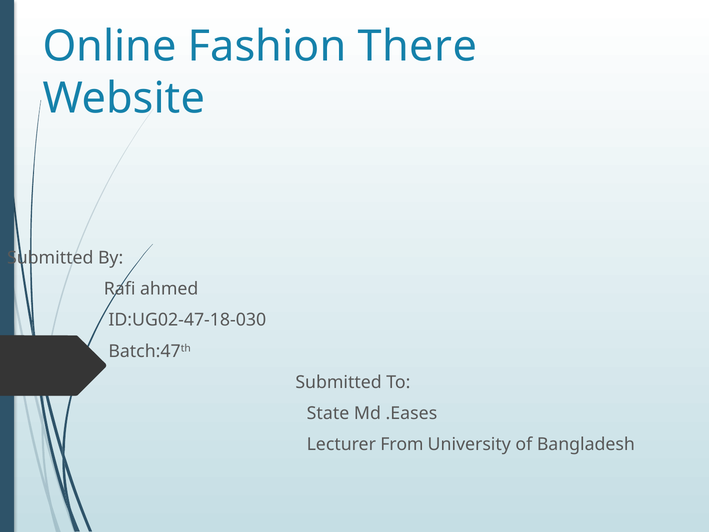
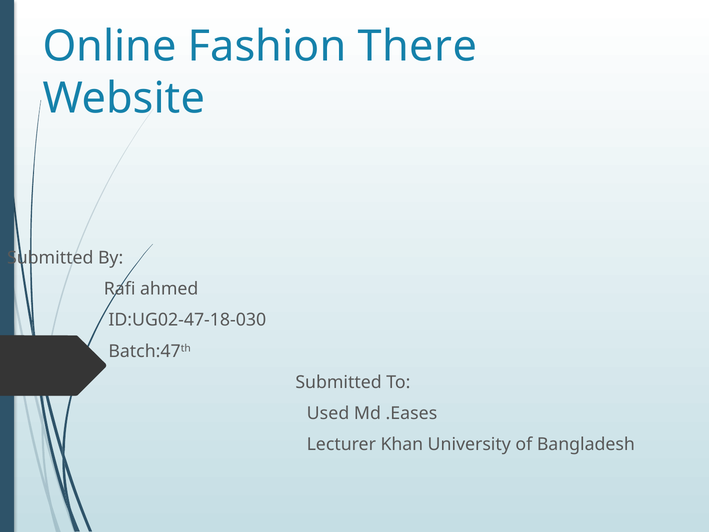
State: State -> Used (328, 413)
From: From -> Khan (402, 444)
